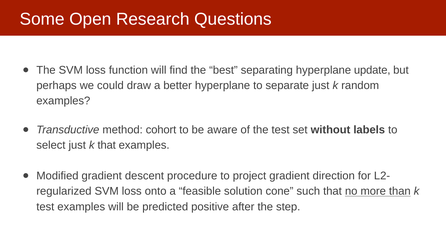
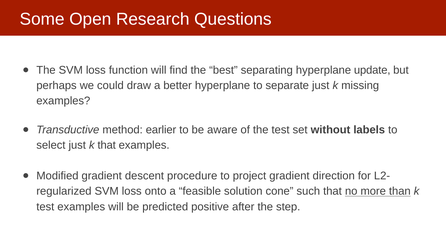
random: random -> missing (360, 86)
cohort: cohort -> earlier (161, 130)
